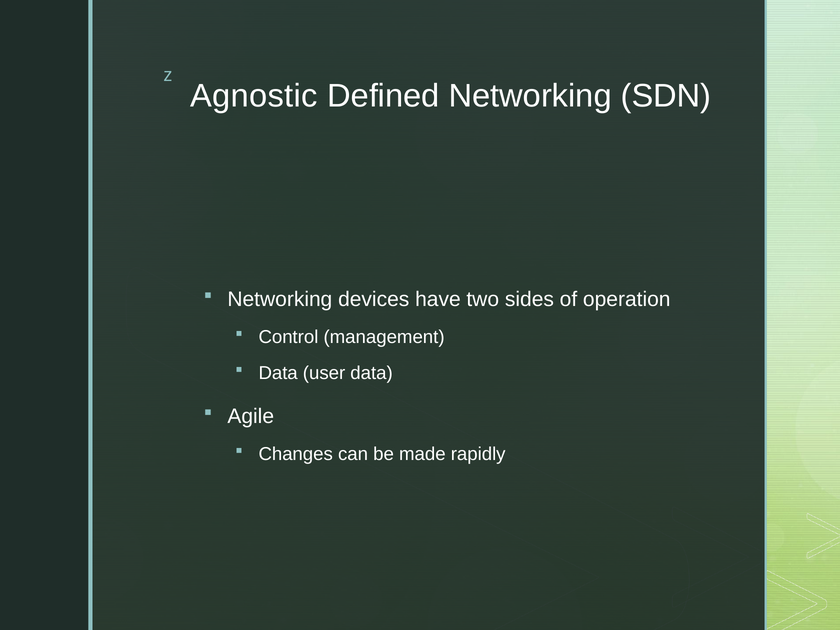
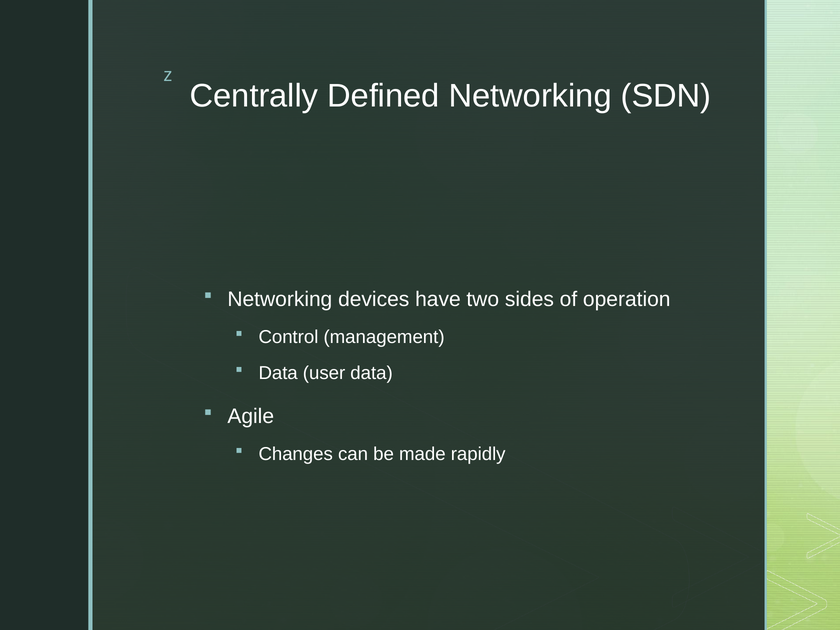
Agnostic: Agnostic -> Centrally (254, 96)
